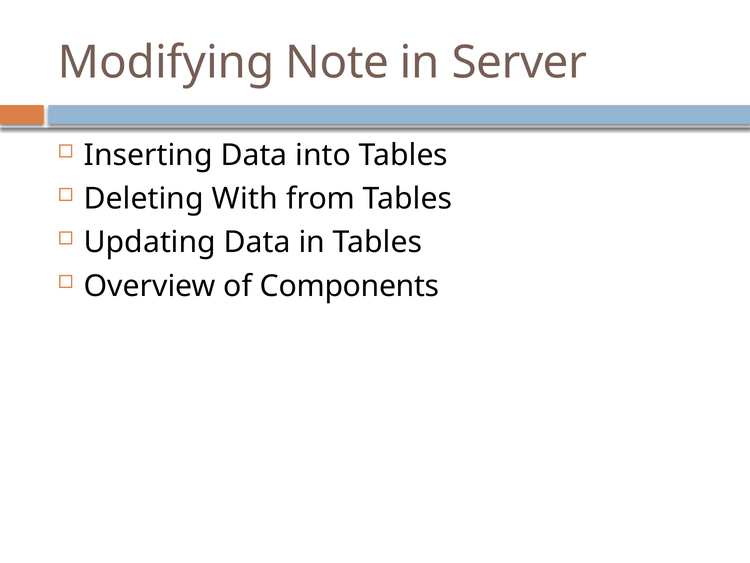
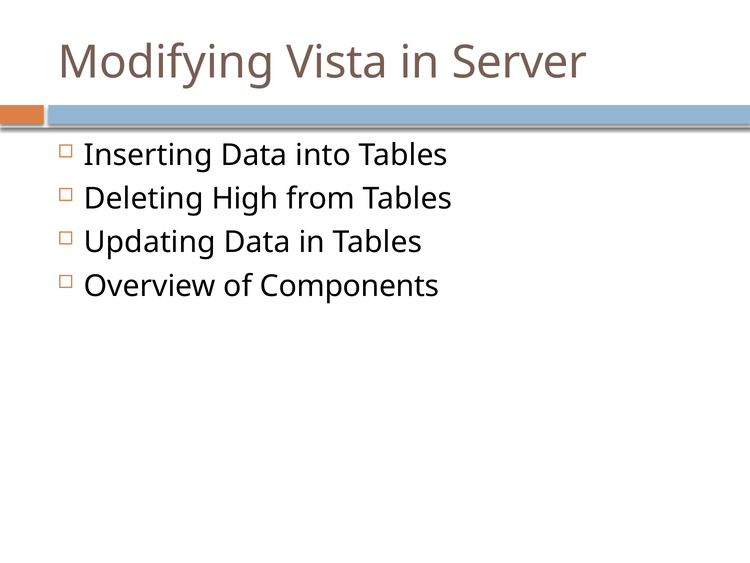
Note: Note -> Vista (337, 63)
With: With -> High (245, 199)
